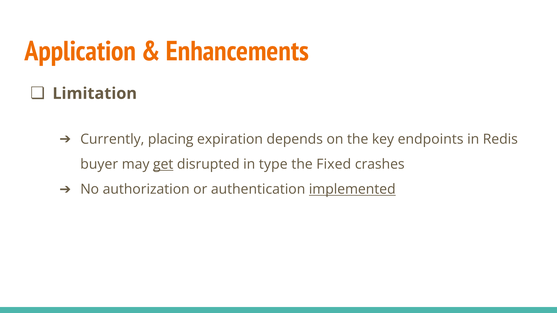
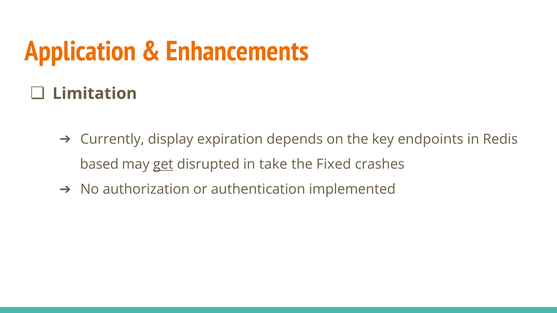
placing: placing -> display (171, 139)
buyer: buyer -> based (99, 164)
type: type -> take (273, 164)
implemented underline: present -> none (352, 190)
